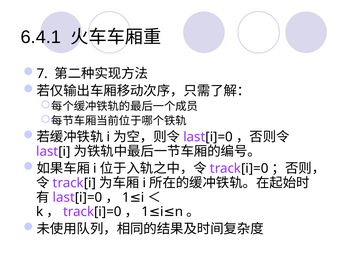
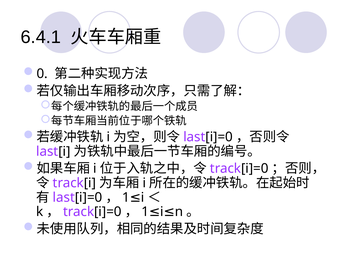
7: 7 -> 0 (42, 74)
